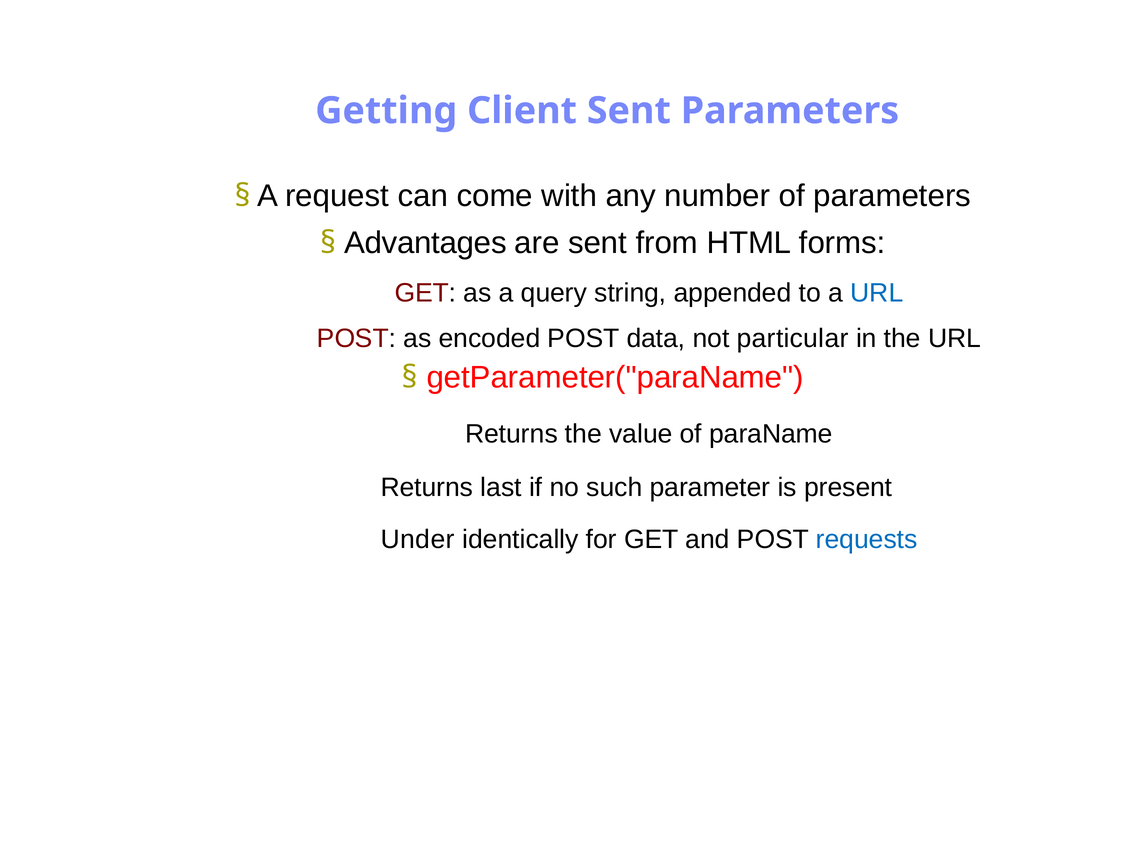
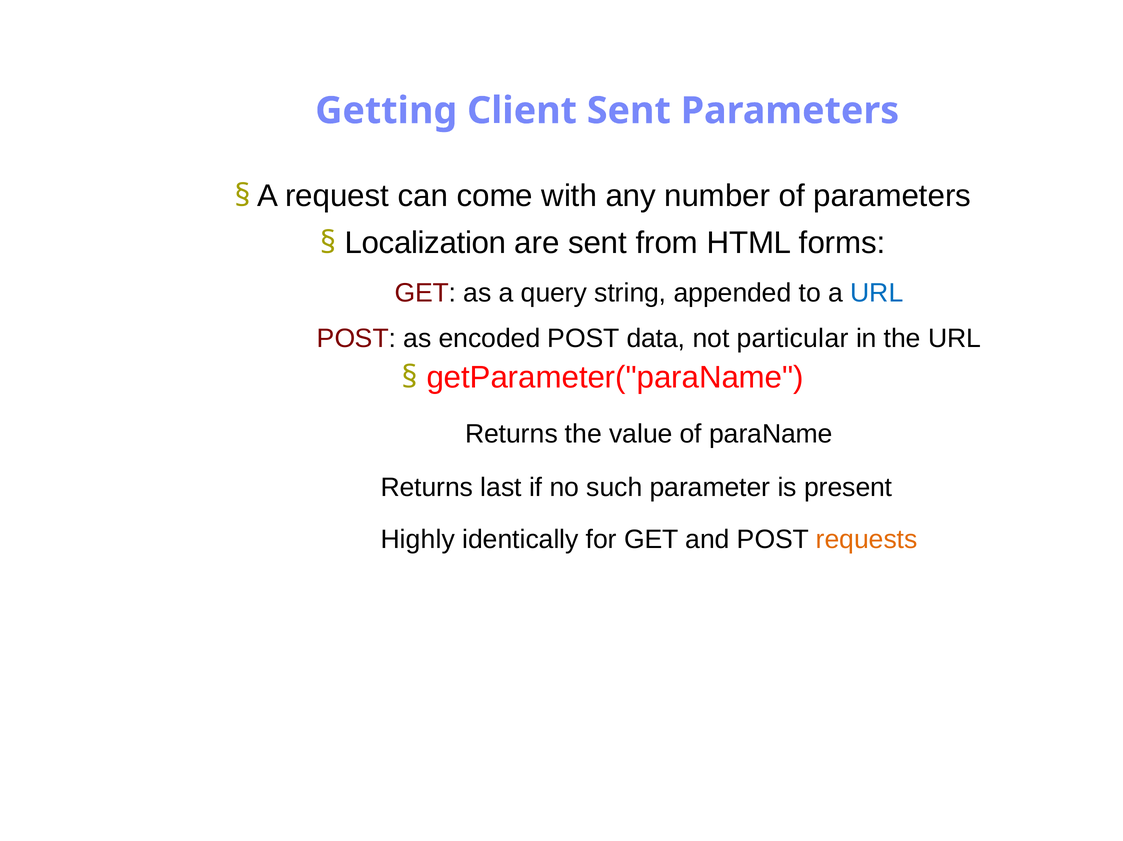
Advantages: Advantages -> Localization (425, 243)
Under: Under -> Highly (418, 540)
requests colour: blue -> orange (867, 540)
